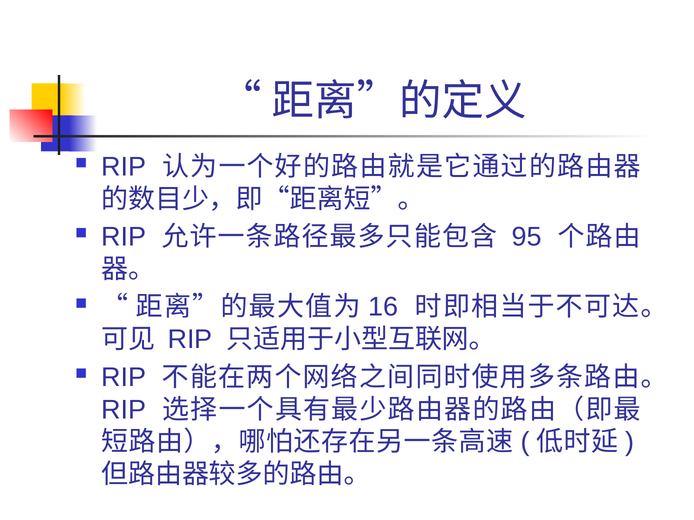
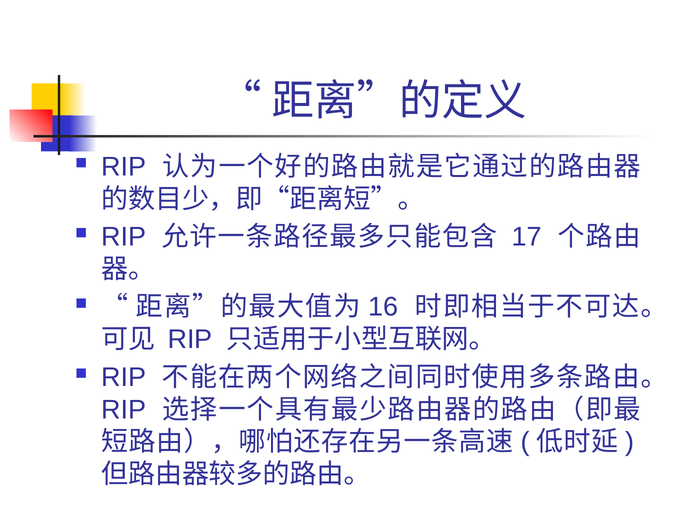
95: 95 -> 17 (527, 237)
